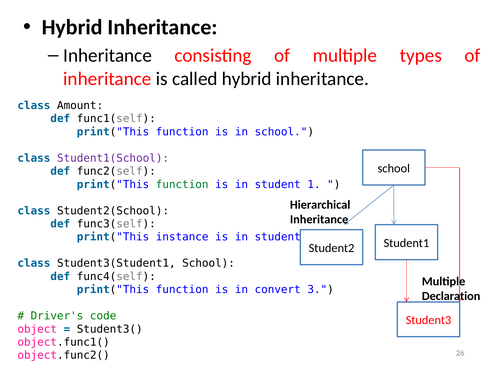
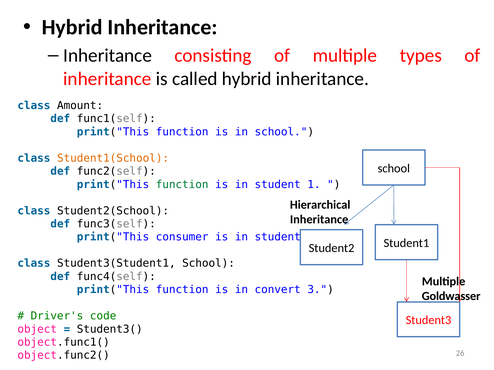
Student1(School colour: purple -> orange (113, 158)
instance: instance -> consumer (182, 237)
Declaration: Declaration -> Goldwasser (451, 297)
